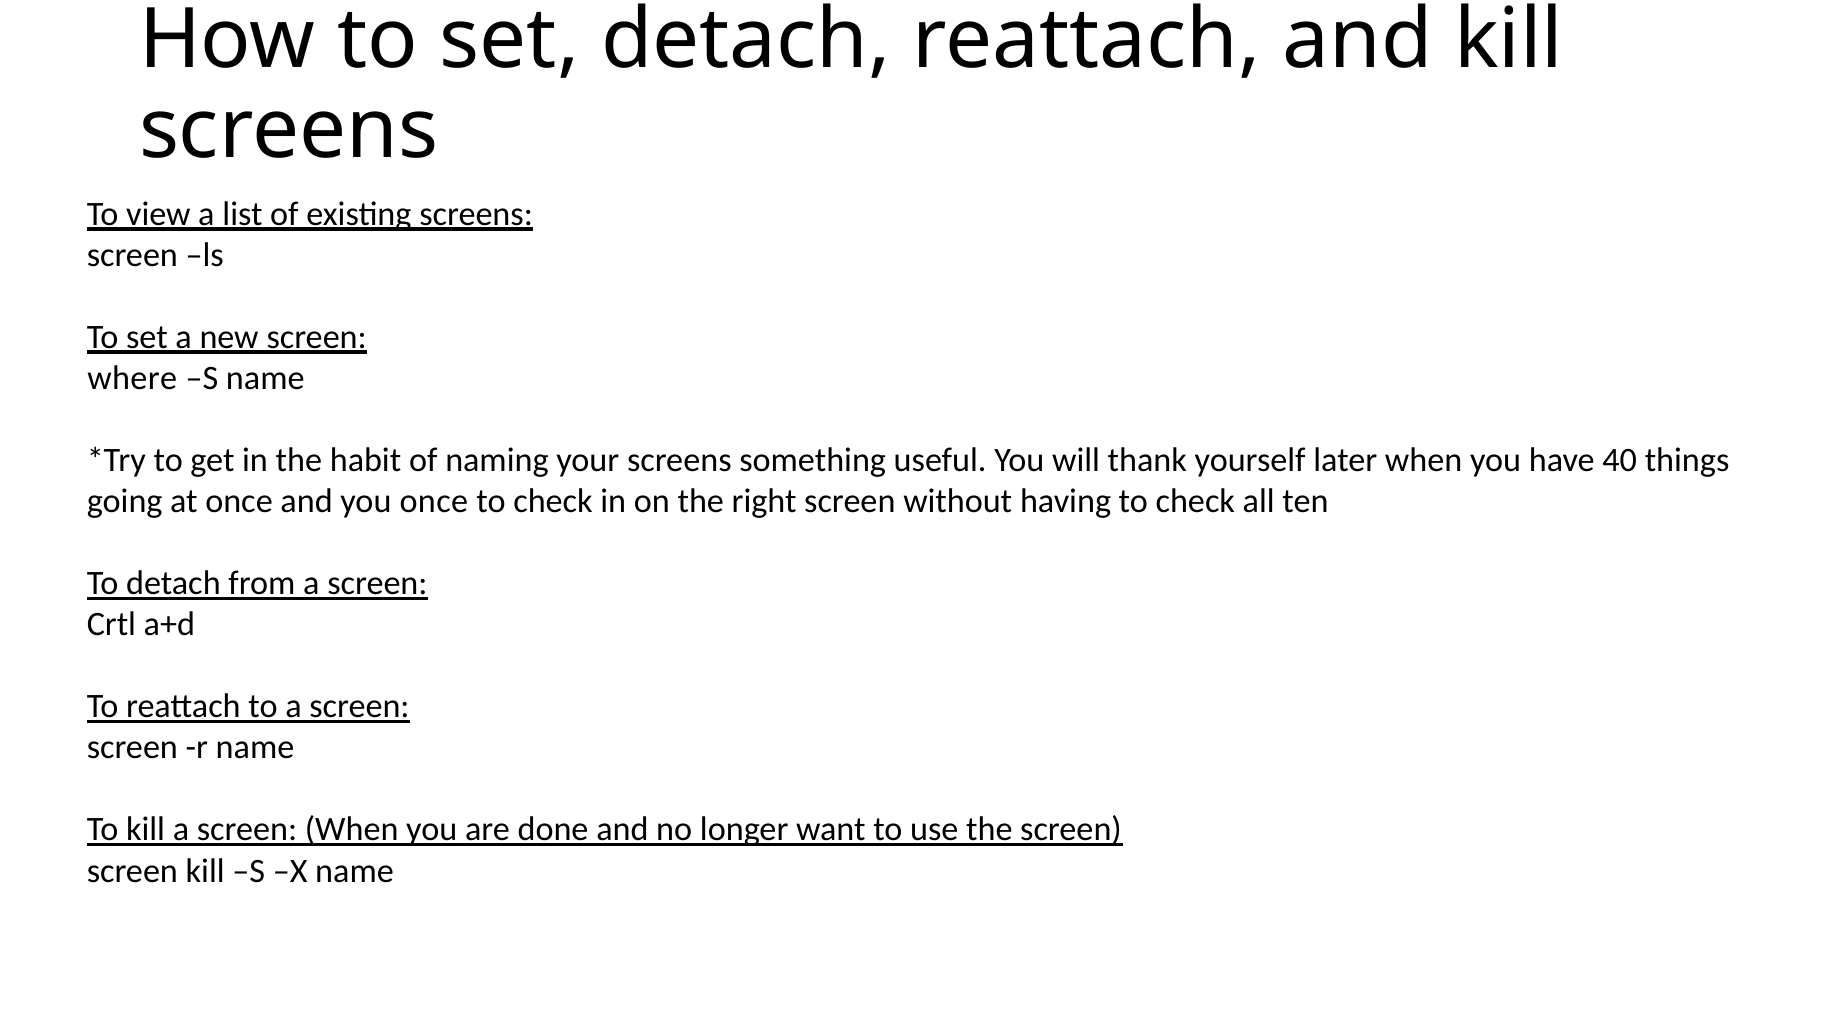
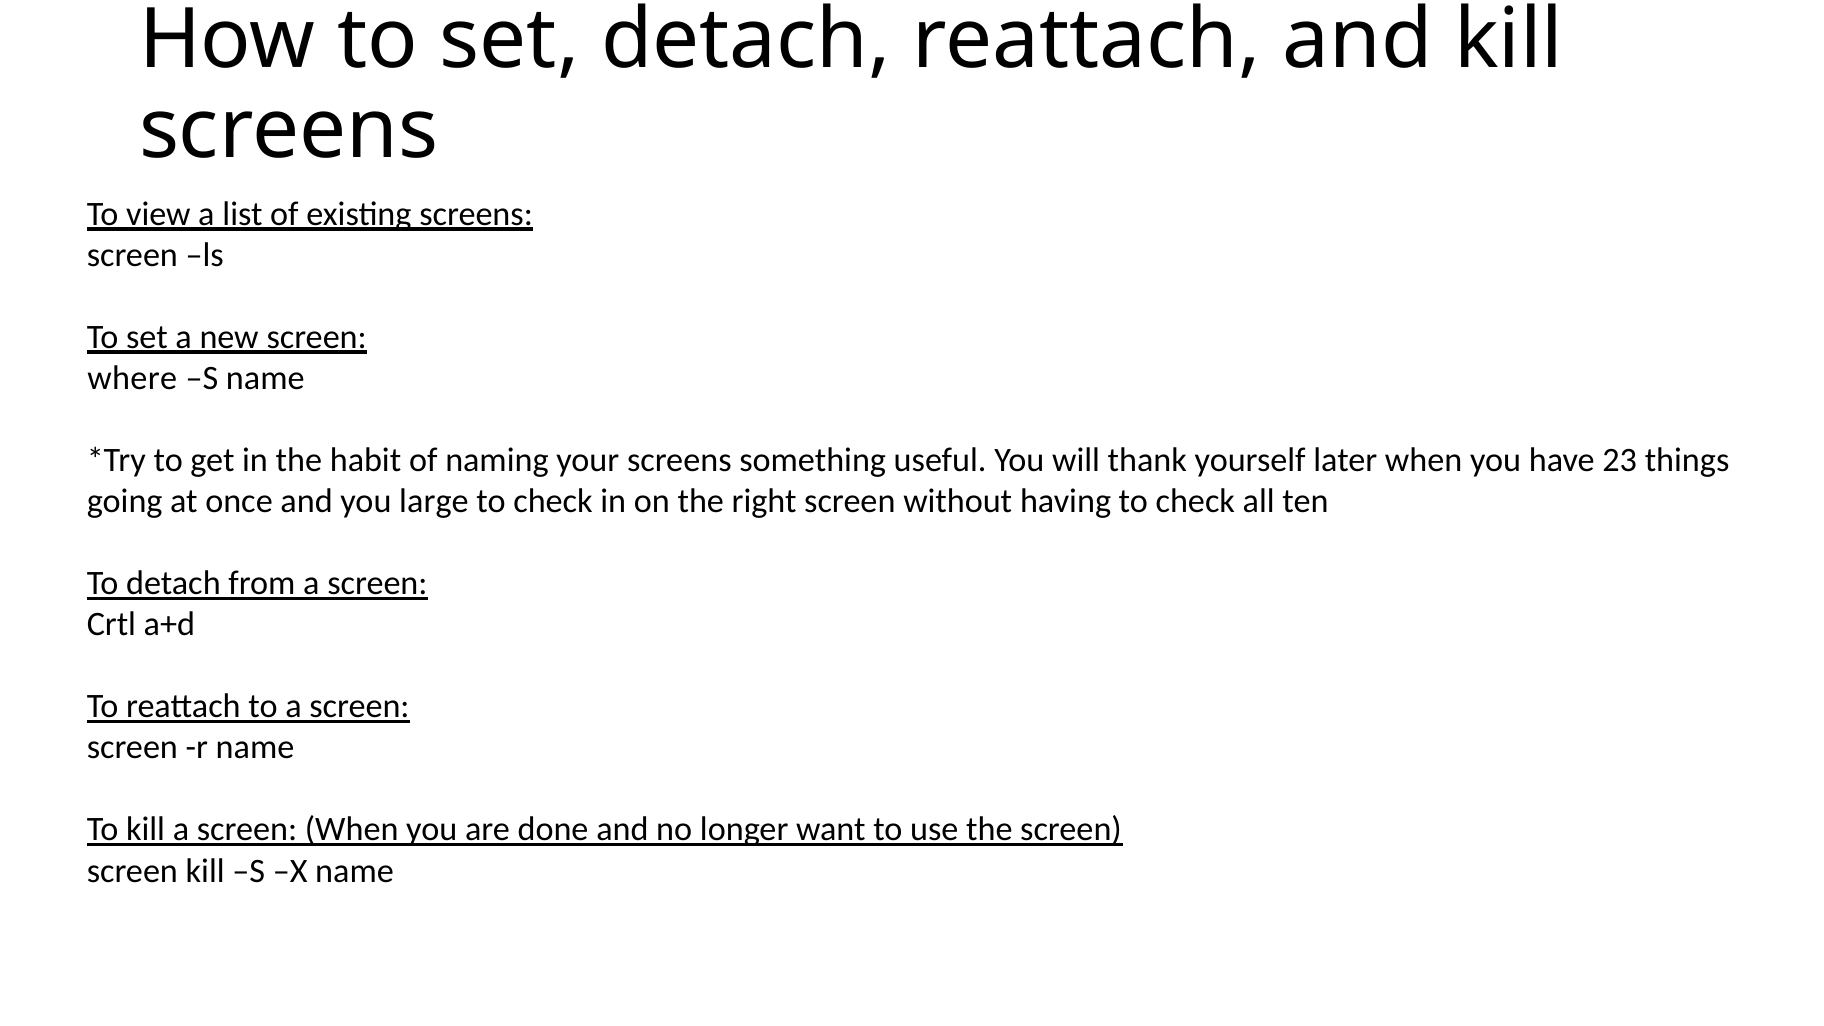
40: 40 -> 23 (1620, 460)
you once: once -> large (434, 501)
